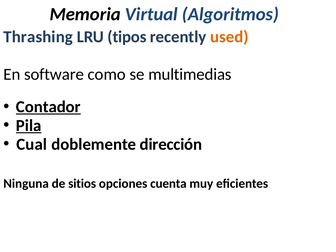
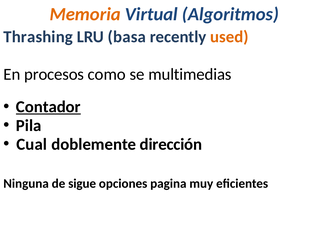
Memoria colour: black -> orange (85, 14)
tipos: tipos -> basa (127, 37)
software: software -> procesos (54, 74)
Pila underline: present -> none (29, 126)
sitios: sitios -> sigue (82, 184)
cuenta: cuenta -> pagina (168, 184)
